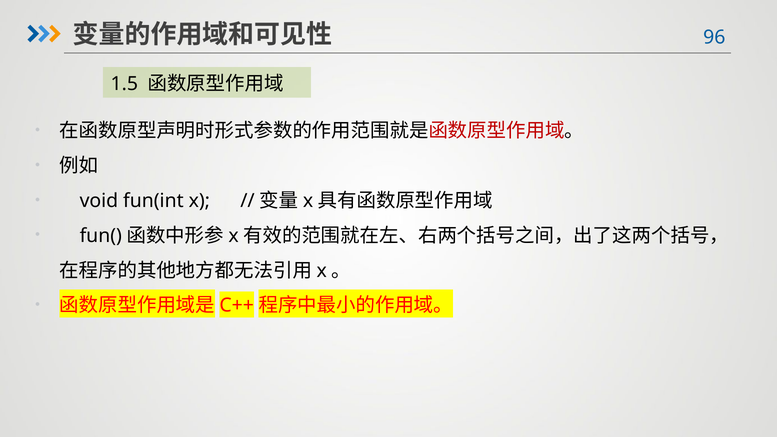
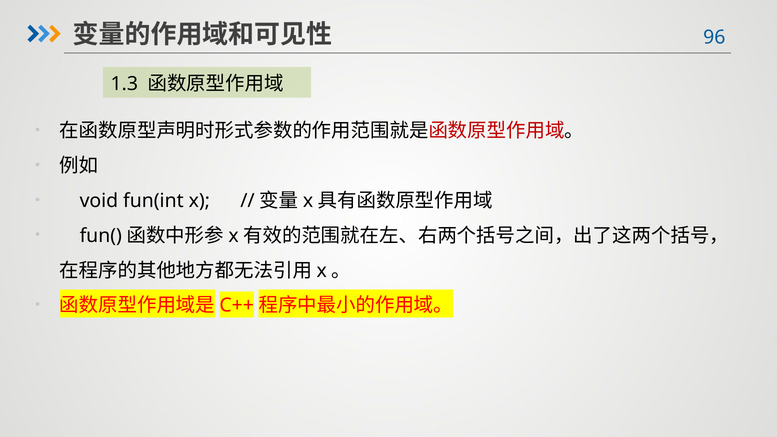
1.5: 1.5 -> 1.3 (124, 84)
